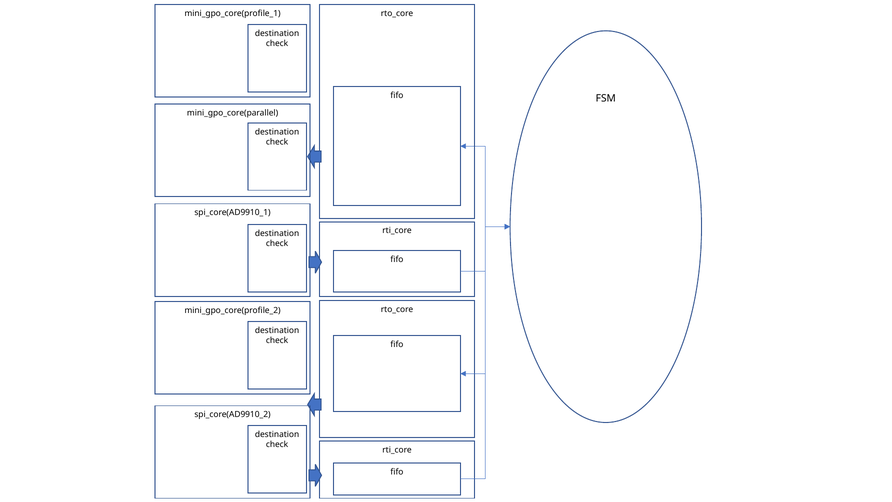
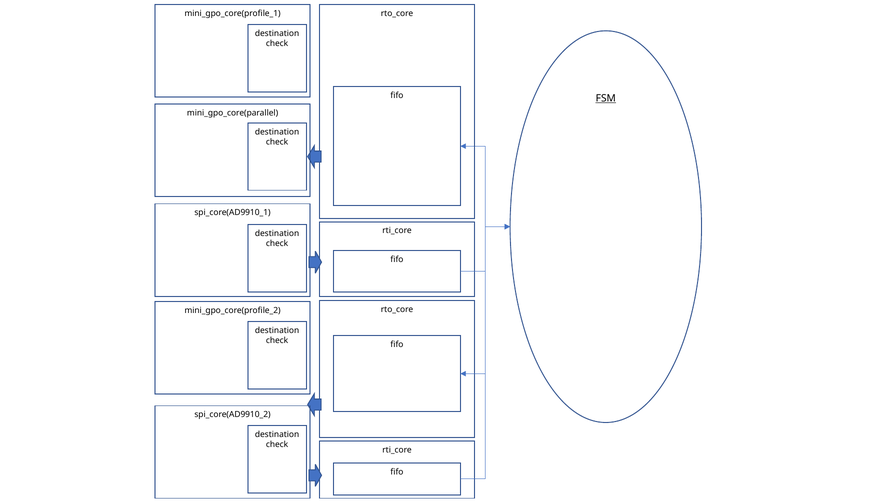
FSM underline: none -> present (606, 98)
